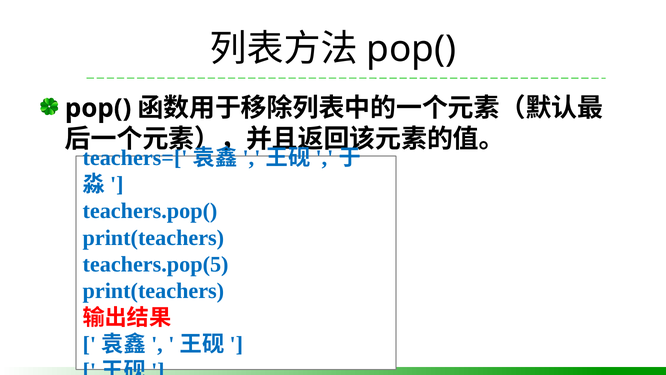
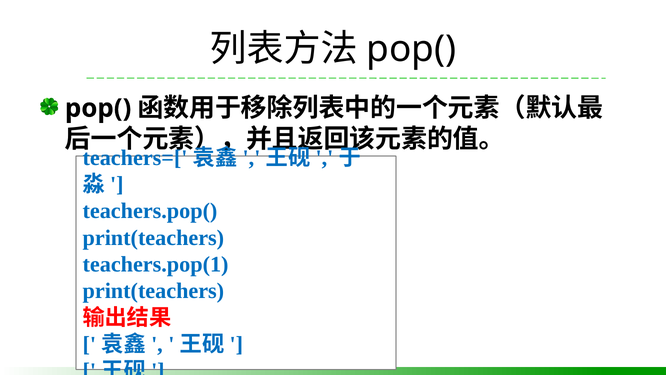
teachers.pop(5: teachers.pop(5 -> teachers.pop(1 (156, 264)
